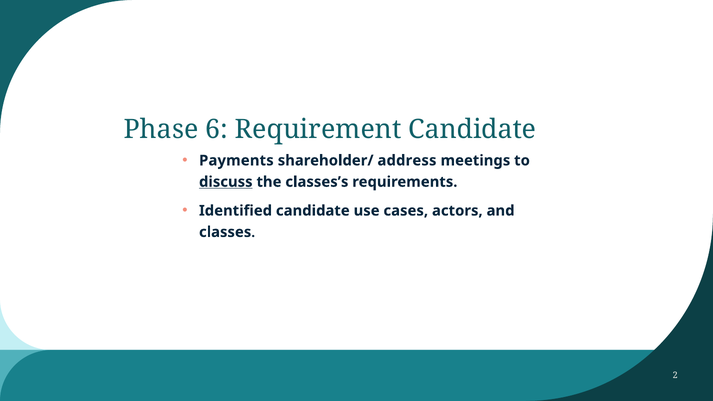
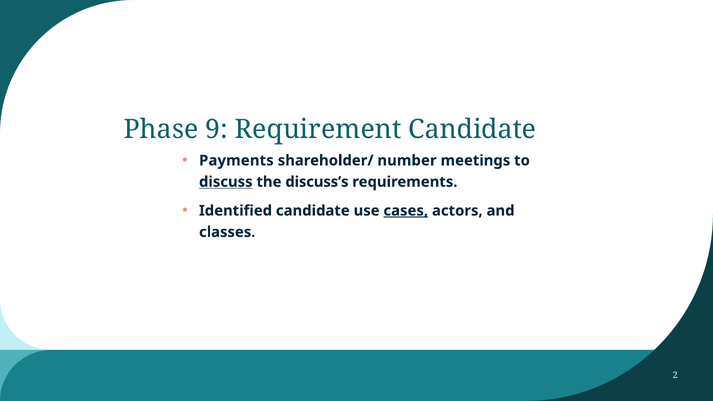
6: 6 -> 9 (217, 129)
address: address -> number (407, 161)
classes’s: classes’s -> discuss’s (317, 182)
cases underline: none -> present (406, 211)
